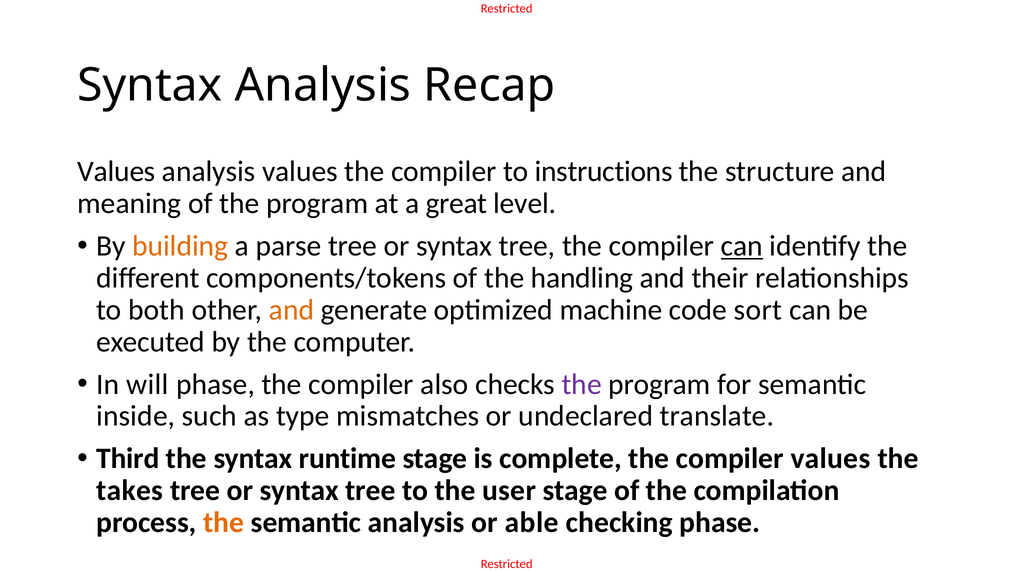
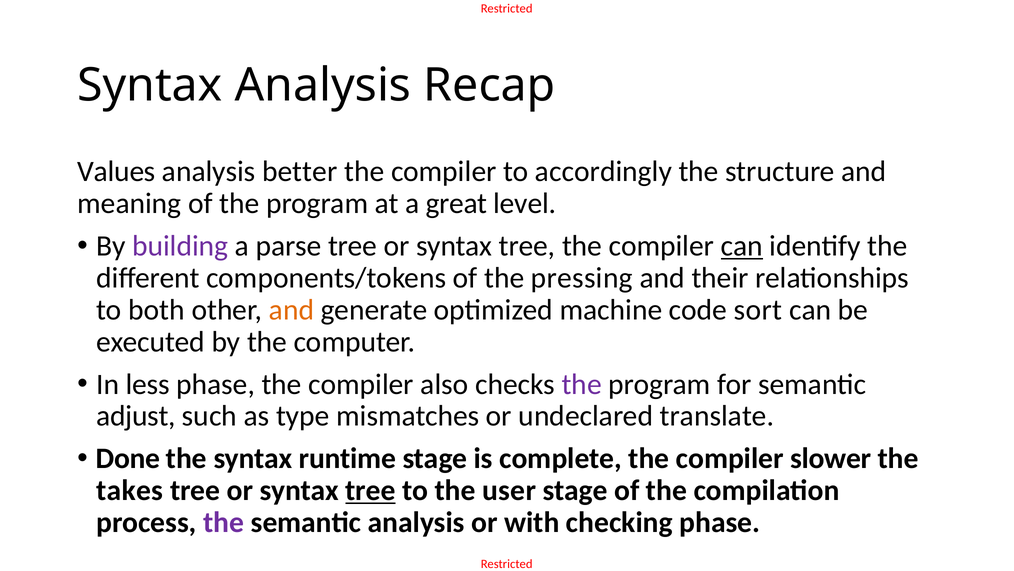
analysis values: values -> better (300, 171)
instructions: instructions -> accordingly (603, 171)
building colour: orange -> purple (180, 246)
handling: handling -> pressing (582, 278)
will: will -> less (148, 384)
inside: inside -> adjust (136, 416)
Third: Third -> Done (128, 458)
compiler values: values -> slower (831, 458)
tree underline: none -> present (370, 490)
the colour: orange -> purple (224, 522)
able: able -> with (532, 522)
